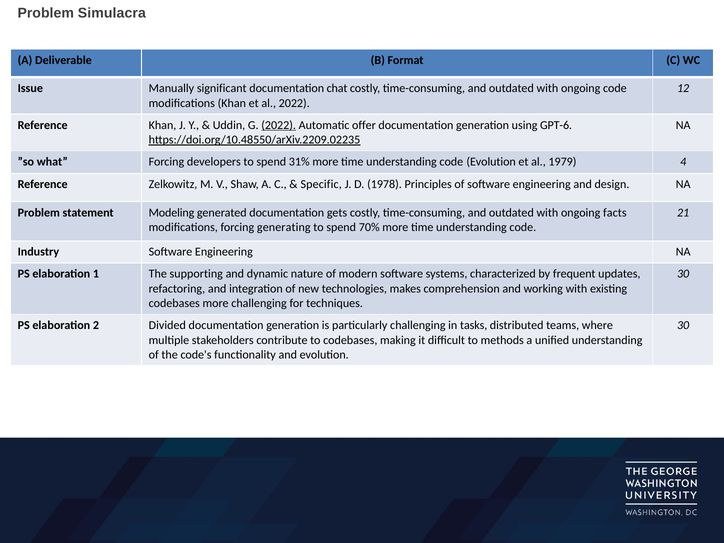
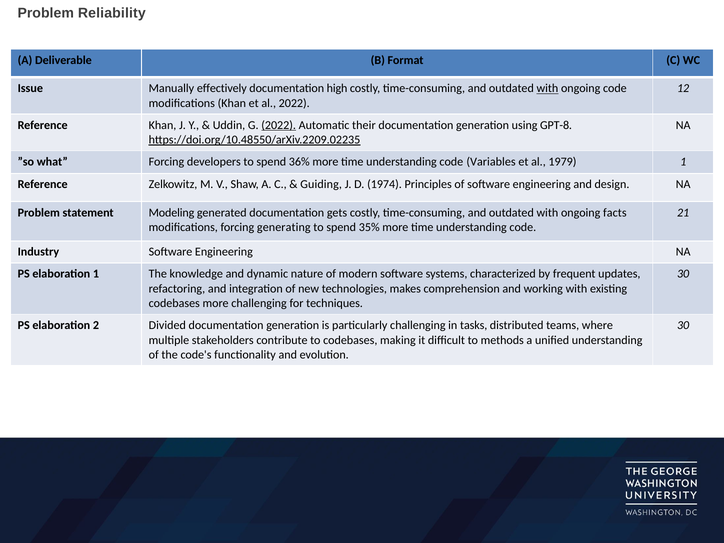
Simulacra: Simulacra -> Reliability (112, 13)
significant: significant -> effectively (222, 88)
chat: chat -> high (337, 88)
with underline: none -> present (547, 88)
offer: offer -> their (364, 125)
GPT-6: GPT-6 -> GPT-8 (556, 125)
31%: 31% -> 36% (299, 162)
code Evolution: Evolution -> Variables (491, 162)
1979 4: 4 -> 1 (683, 162)
Specific: Specific -> Guiding (321, 185)
1978: 1978 -> 1974 (384, 185)
70%: 70% -> 35% (369, 227)
supporting: supporting -> knowledge (196, 274)
